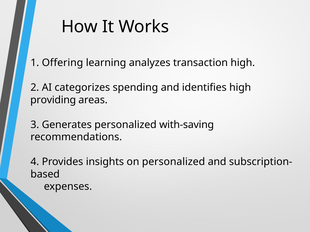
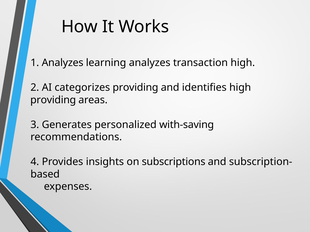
1 Offering: Offering -> Analyzes (63, 63)
categorizes spending: spending -> providing (135, 88)
on personalized: personalized -> subscriptions (174, 162)
